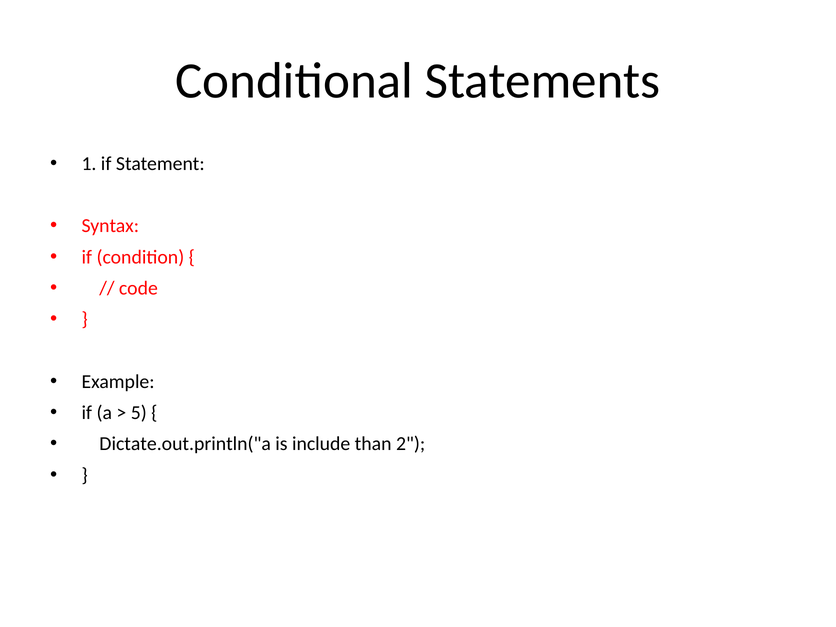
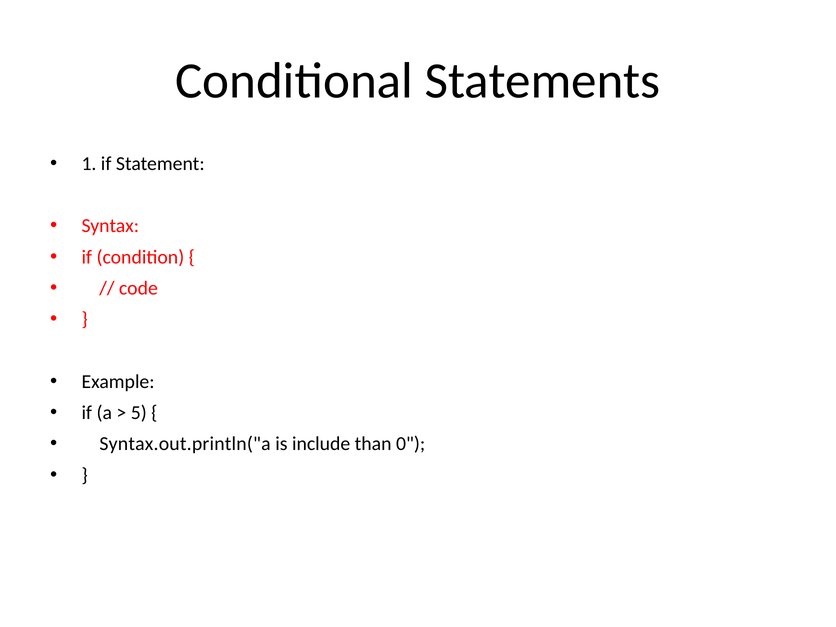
Dictate.out.println("a: Dictate.out.println("a -> Syntax.out.println("a (185, 444)
2: 2 -> 0 (411, 444)
